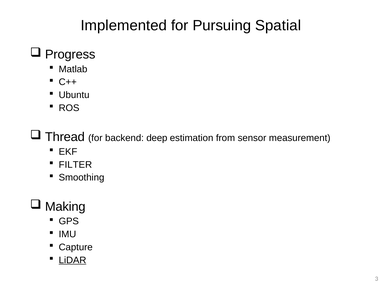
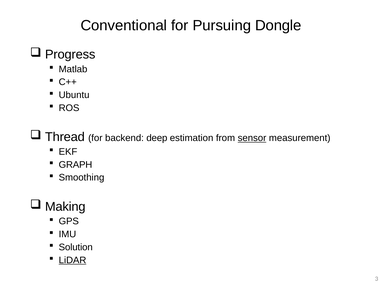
Implemented: Implemented -> Conventional (124, 26)
Spatial: Spatial -> Dongle (278, 26)
sensor underline: none -> present (252, 138)
FILTER: FILTER -> GRAPH (75, 165)
Capture: Capture -> Solution (76, 248)
